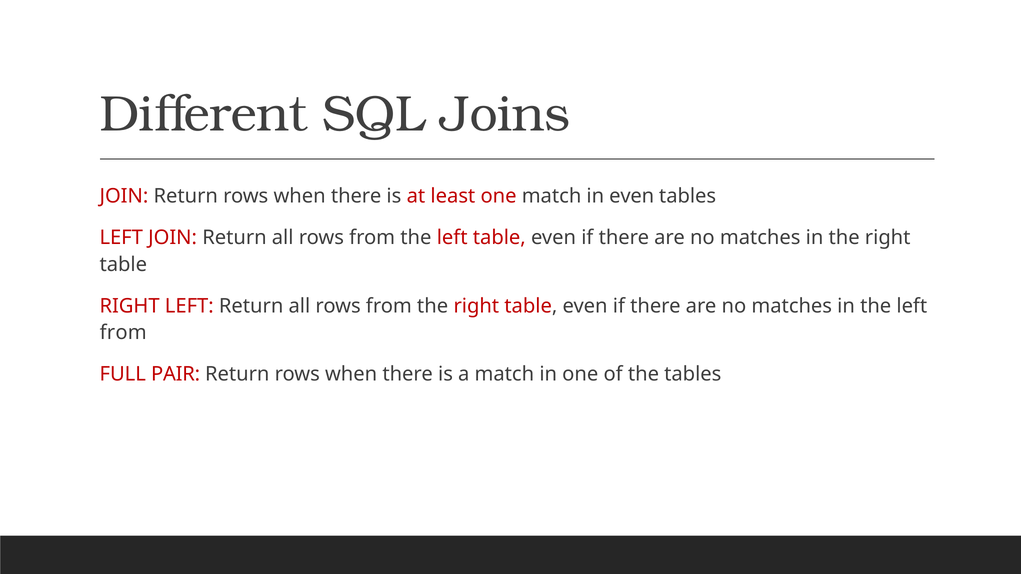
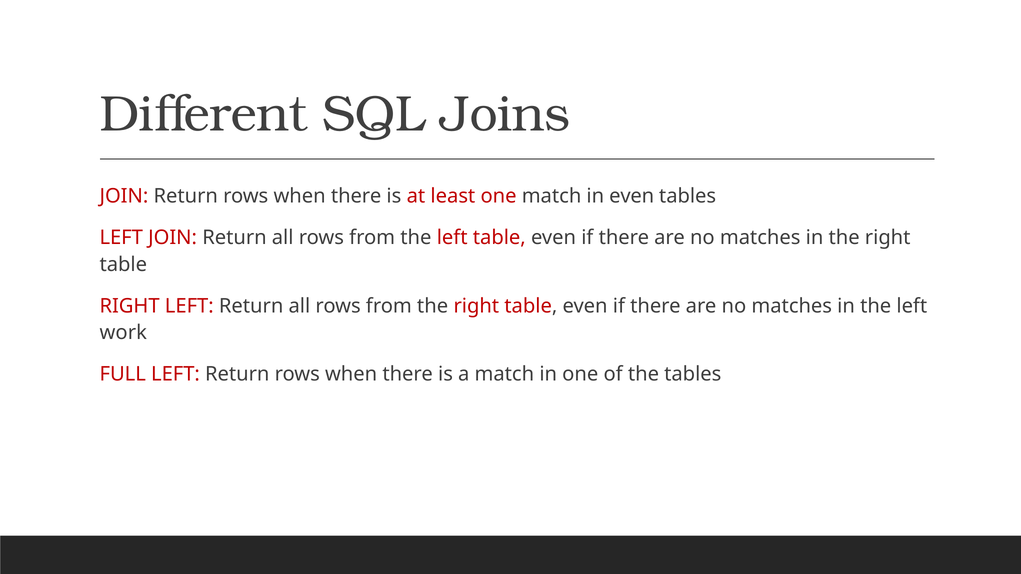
from: from -> work (123, 333)
FULL PAIR: PAIR -> LEFT (175, 374)
